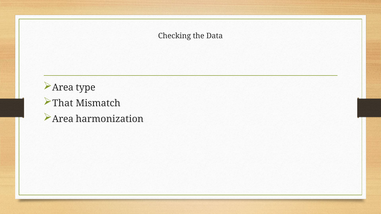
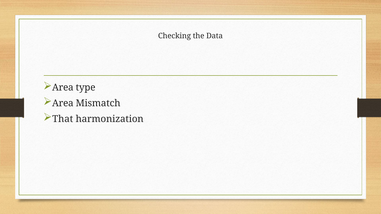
That: That -> Area (63, 103)
Area: Area -> That (63, 119)
